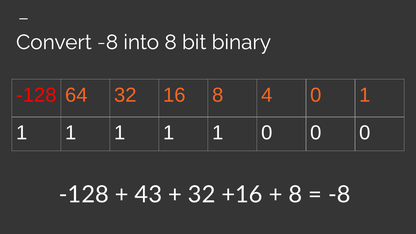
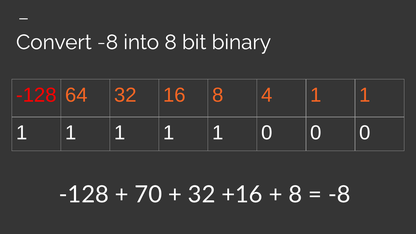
4 0: 0 -> 1 (316, 95)
43: 43 -> 70 (148, 195)
